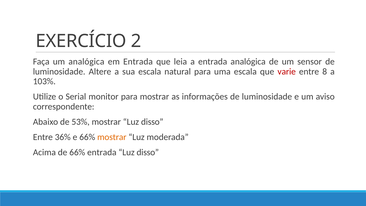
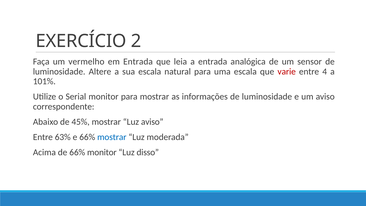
um analógica: analógica -> vermelho (86, 62)
8: 8 -> 4 (325, 72)
103%: 103% -> 101% (44, 81)
53%: 53% -> 45% (81, 122)
mostrar Luz disso: disso -> aviso (152, 122)
36%: 36% -> 63% (63, 137)
mostrar colour: orange -> blue (112, 137)
66% entrada: entrada -> monitor (102, 152)
